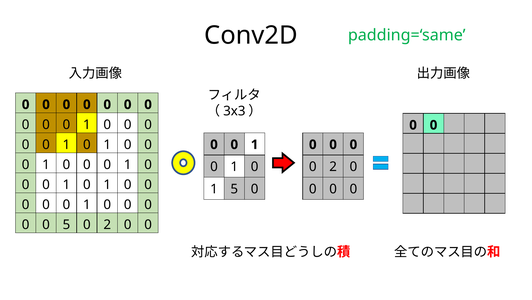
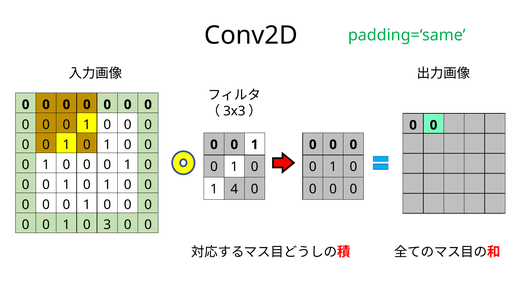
2: 2 -> 1 (333, 166)
1 5: 5 -> 4 (234, 189)
5: 5 -> 1 (66, 224)
2: 2 -> 3 (107, 224)
